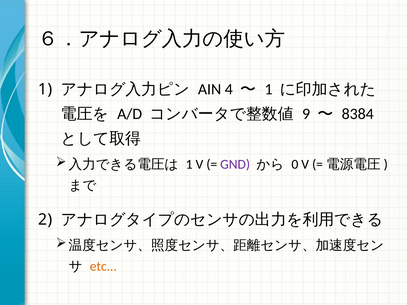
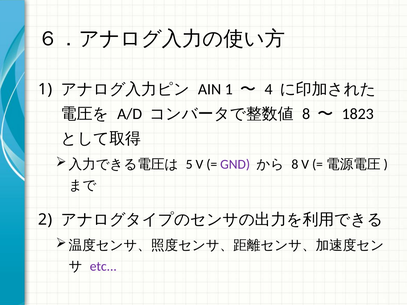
AIN 4: 4 -> 1 (229, 89)
1: 1 -> 4 (269, 89)
9: 9 -> 8 (306, 114)
8384: 8384 -> 1823 (358, 114)
1: 1 -> 5 (189, 165)
0: 0 -> 8 (295, 165)
etc colour: orange -> purple (103, 267)
